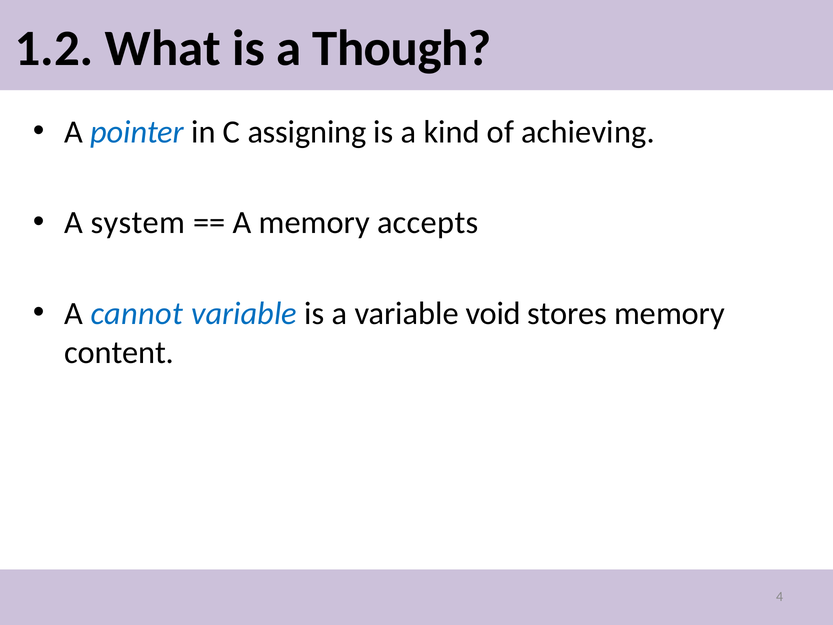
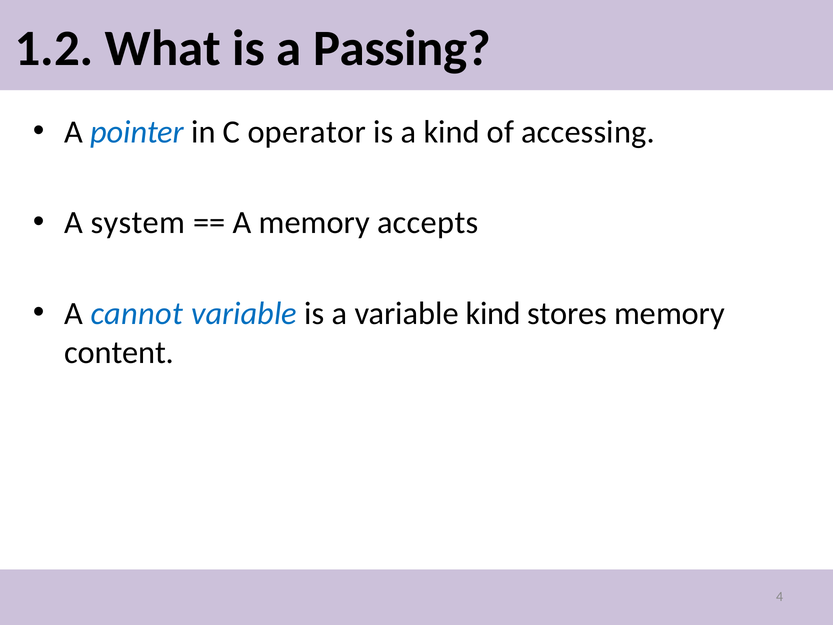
Though: Though -> Passing (402, 49)
assigning: assigning -> operator (307, 132)
achieving: achieving -> accessing (588, 132)
variable void: void -> kind (493, 313)
